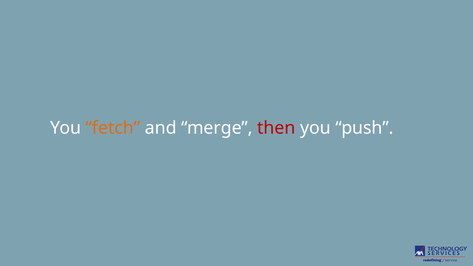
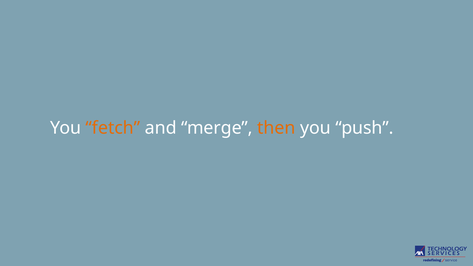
then colour: red -> orange (276, 128)
